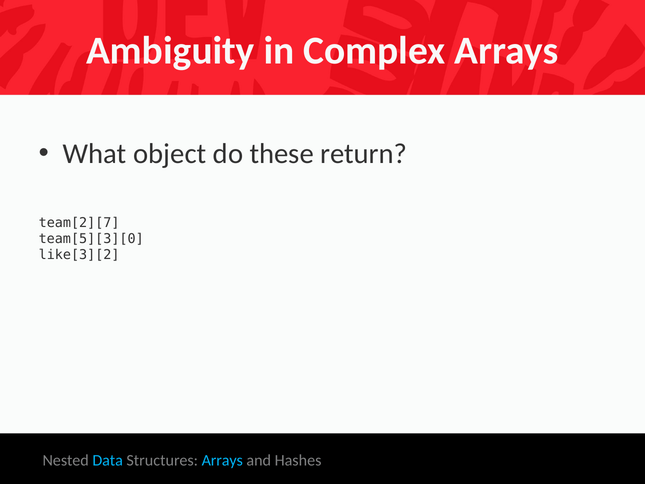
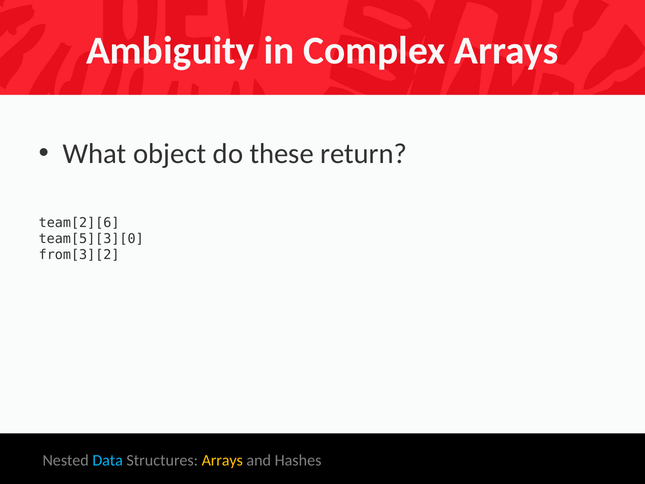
team[2][7: team[2][7 -> team[2][6 (79, 223)
like[3][2: like[3][2 -> from[3][2 (79, 255)
Arrays colour: light blue -> yellow (222, 460)
